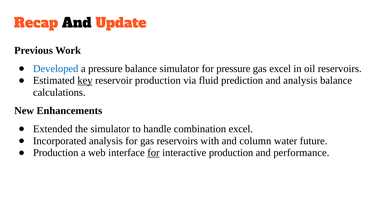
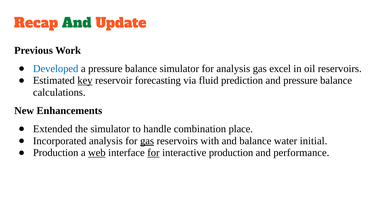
And colour: black -> green (77, 23)
for pressure: pressure -> analysis (233, 68)
reservoir production: production -> forecasting (158, 80)
and analysis: analysis -> pressure (300, 80)
combination excel: excel -> place (241, 129)
gas underline: none -> present (147, 140)
and column: column -> balance (255, 140)
future: future -> initial (314, 140)
web underline: none -> present (97, 152)
